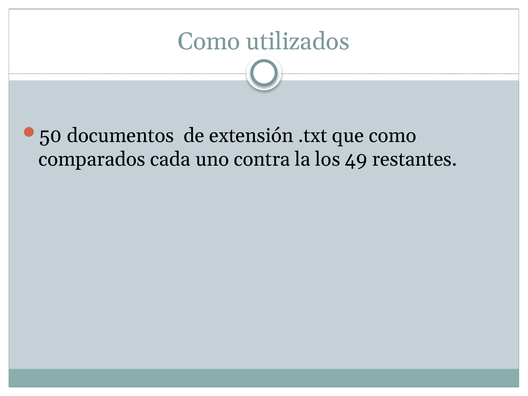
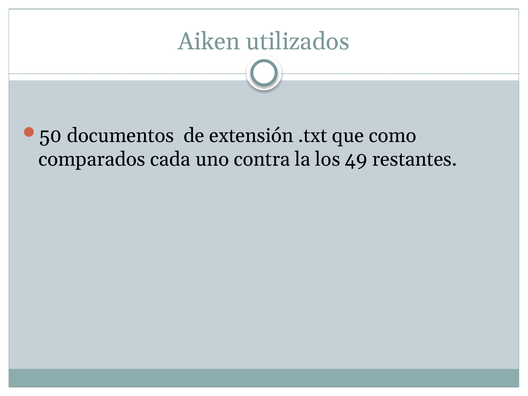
Como: Como -> Aiken (209, 42)
